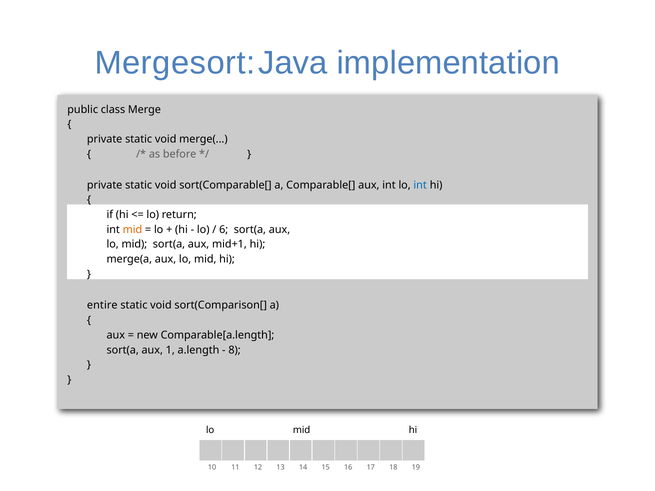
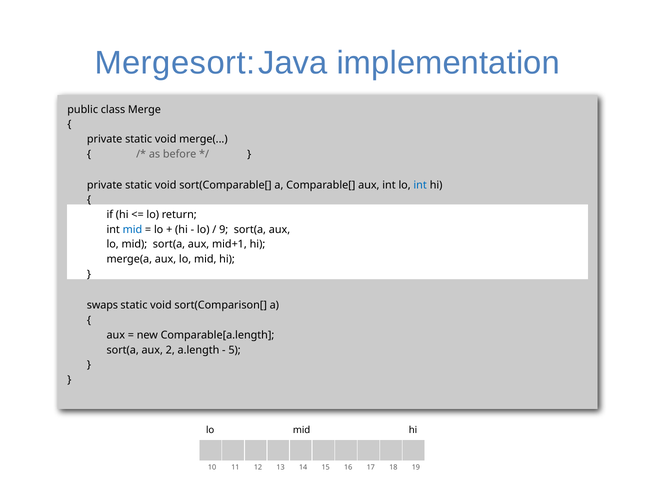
mid colour: orange -> blue (133, 230)
6: 6 -> 9 (224, 230)
entire: entire -> swaps (102, 305)
1: 1 -> 2 (170, 351)
8: 8 -> 5 (235, 351)
